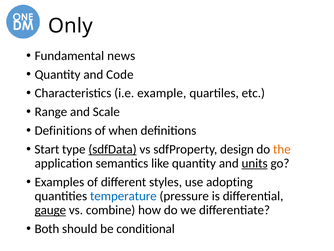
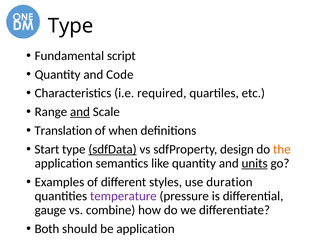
Only: Only -> Type (71, 26)
news: news -> script (121, 56)
example: example -> required (162, 93)
and underline: none -> present (80, 112)
Definitions: Definitions -> Translation (63, 130)
adopting: adopting -> duration (229, 182)
temperature colour: blue -> purple (123, 196)
gauge underline: present -> none (50, 210)
be conditional: conditional -> application (146, 228)
